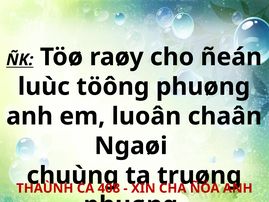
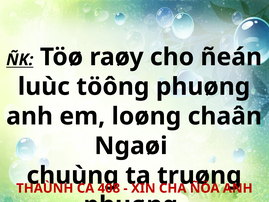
luoân: luoân -> loøng (146, 116)
